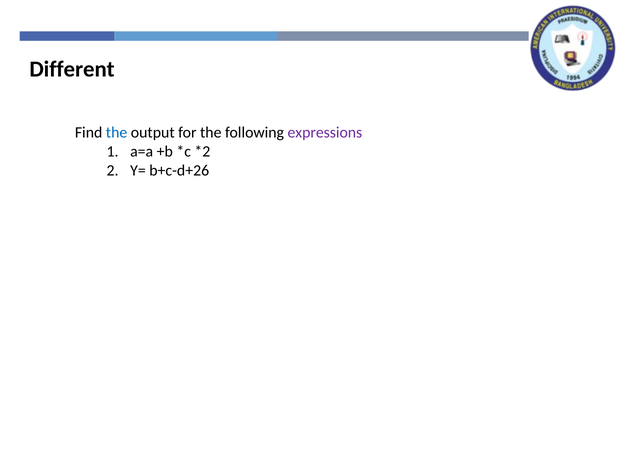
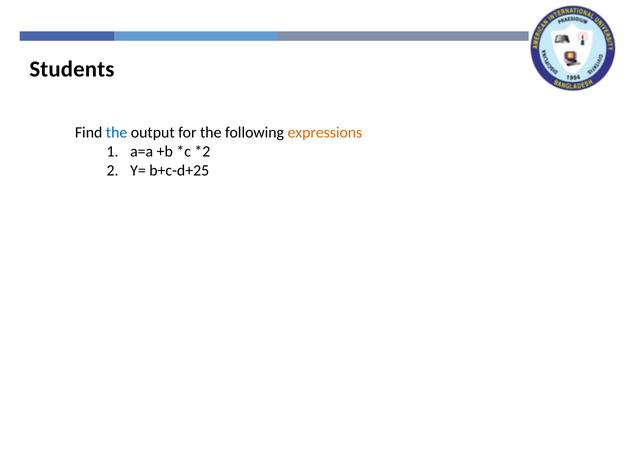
Different: Different -> Students (72, 69)
expressions colour: purple -> orange (325, 132)
b+c-d+26: b+c-d+26 -> b+c-d+25 (179, 170)
